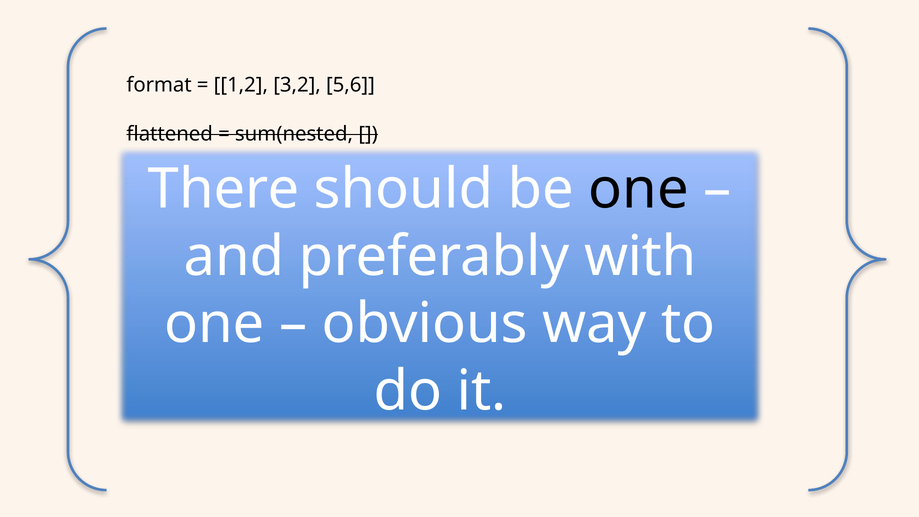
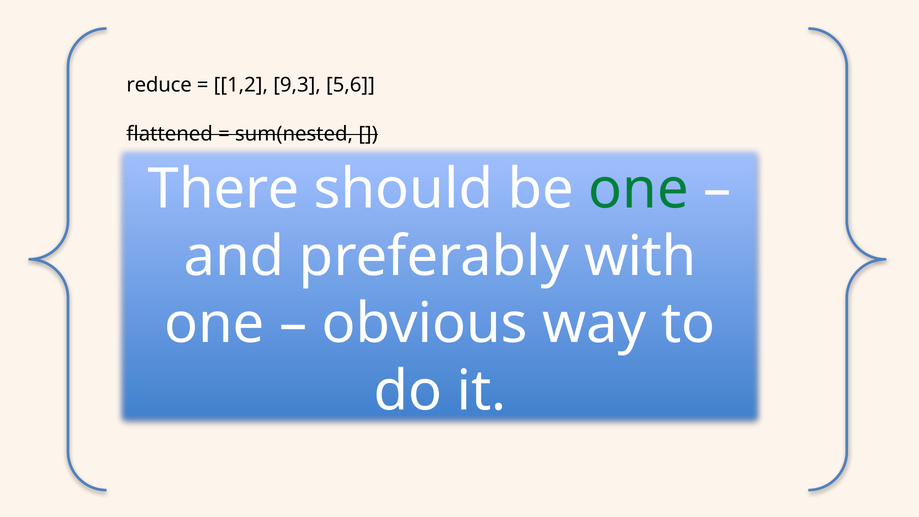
format: format -> reduce (159, 85)
3,2: 3,2 -> 9,3 (297, 85)
one colour: black -> green (639, 189)
